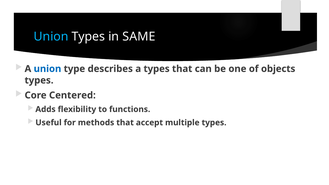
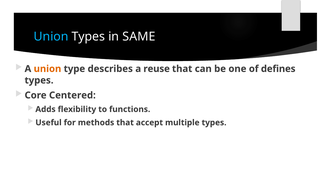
union colour: blue -> orange (47, 69)
a types: types -> reuse (157, 69)
objects: objects -> defines (278, 69)
